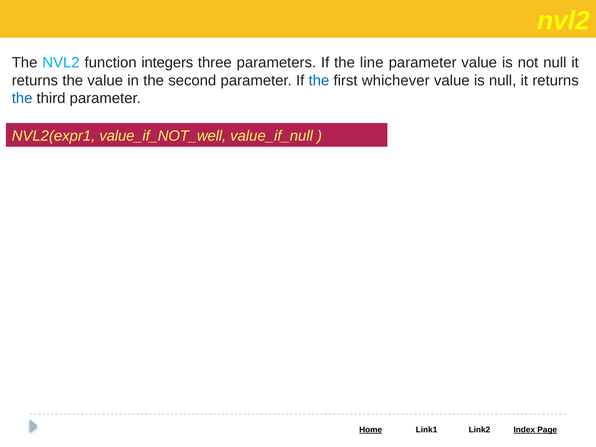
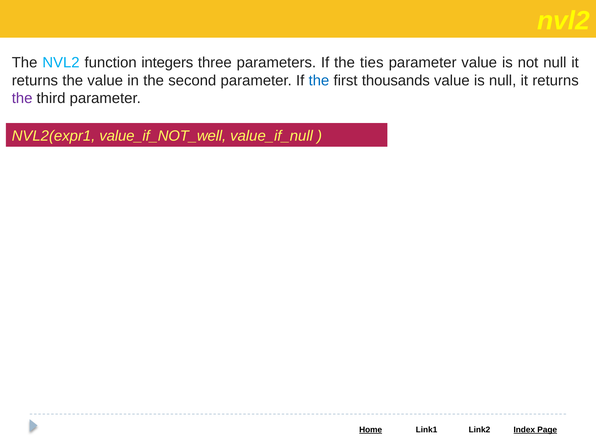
line: line -> ties (372, 63)
whichever: whichever -> thousands (396, 80)
the colour: blue -> purple (22, 98)
